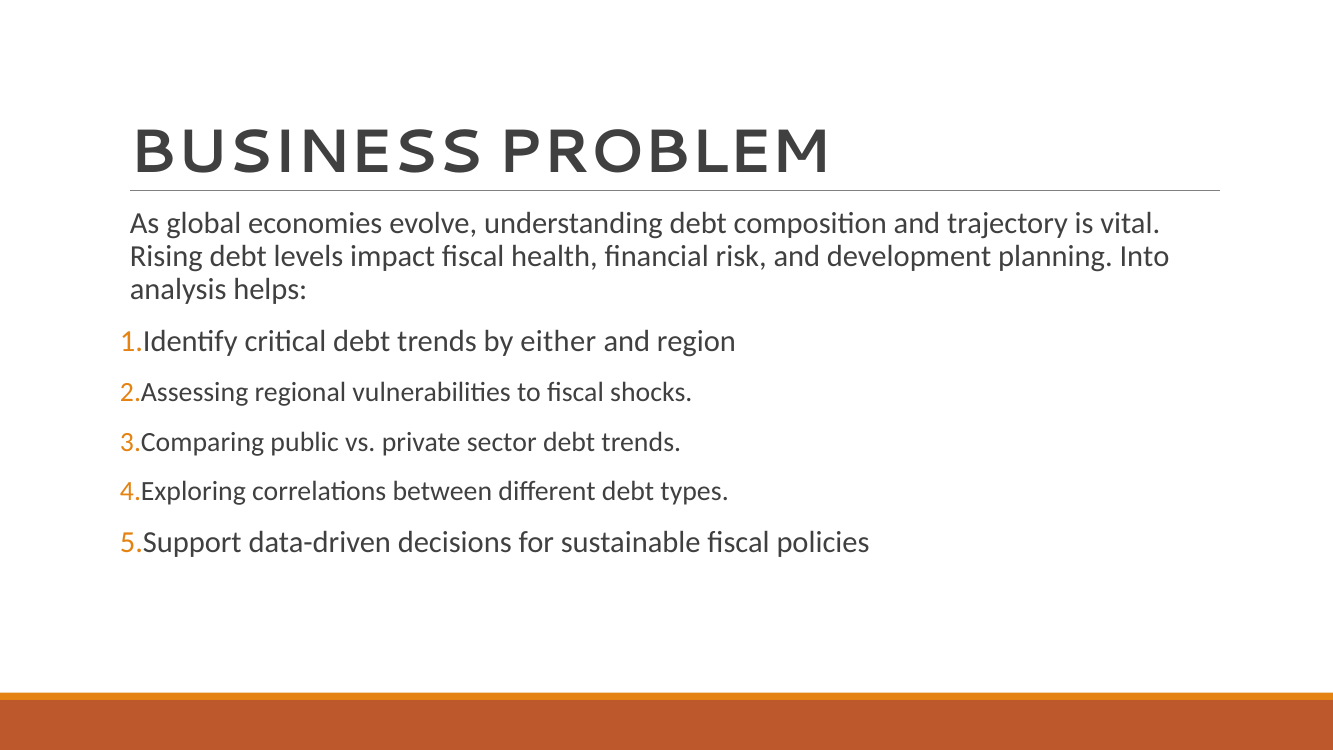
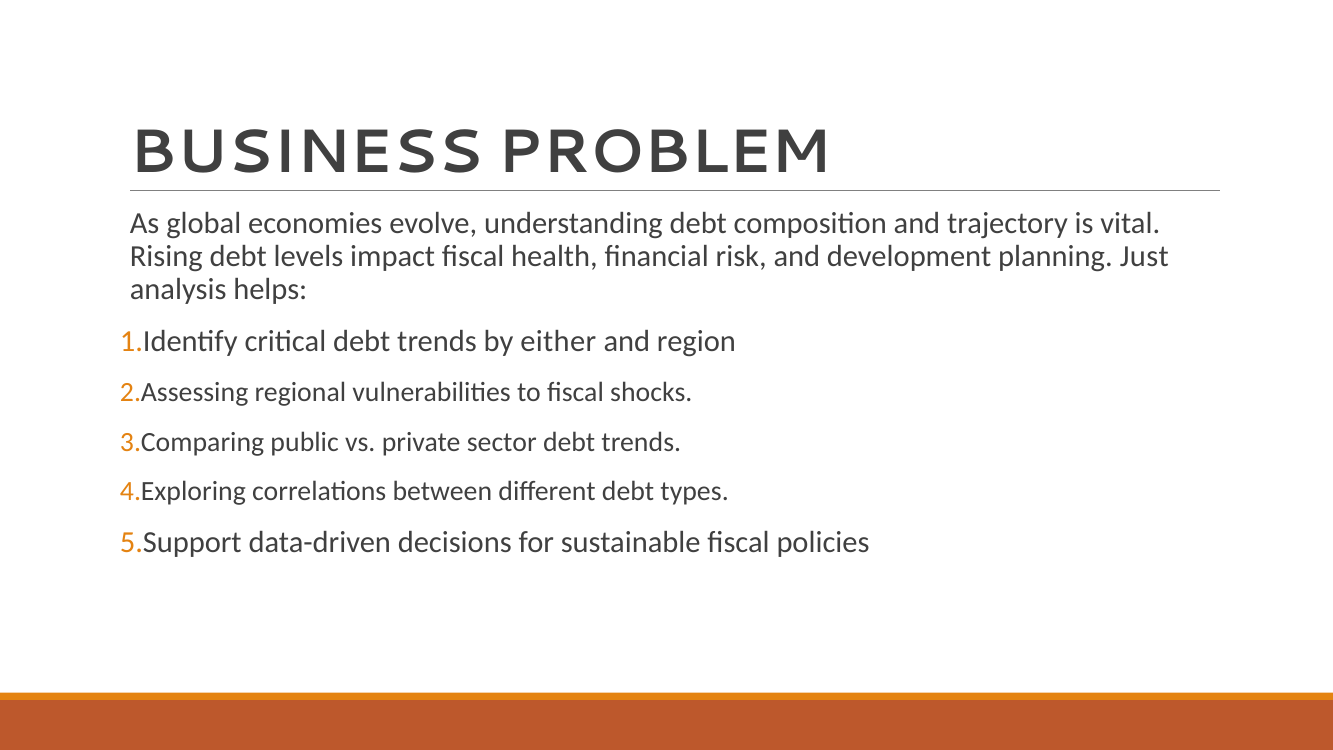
Into: Into -> Just (1144, 256)
